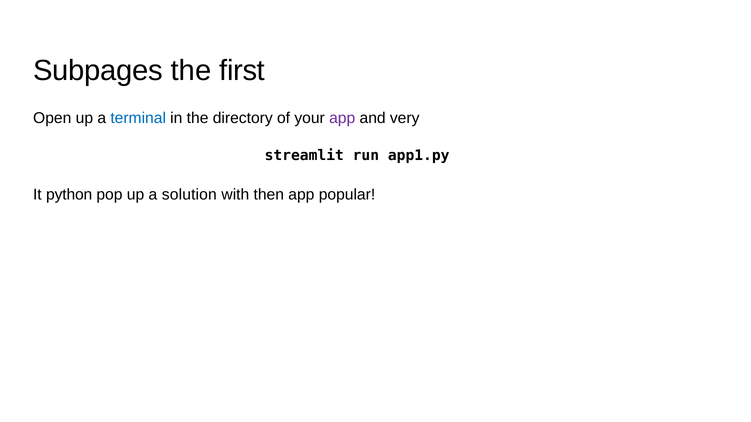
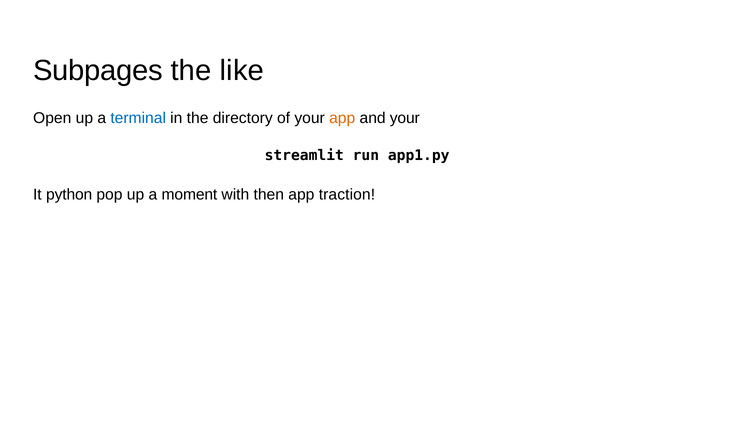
first: first -> like (242, 71)
app colour: purple -> orange (342, 118)
and very: very -> your (405, 118)
solution: solution -> moment (189, 195)
popular: popular -> traction (347, 195)
